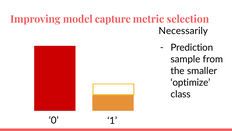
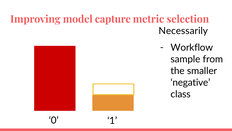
Prediction: Prediction -> Workflow (192, 47)
optimize: optimize -> negative (190, 82)
